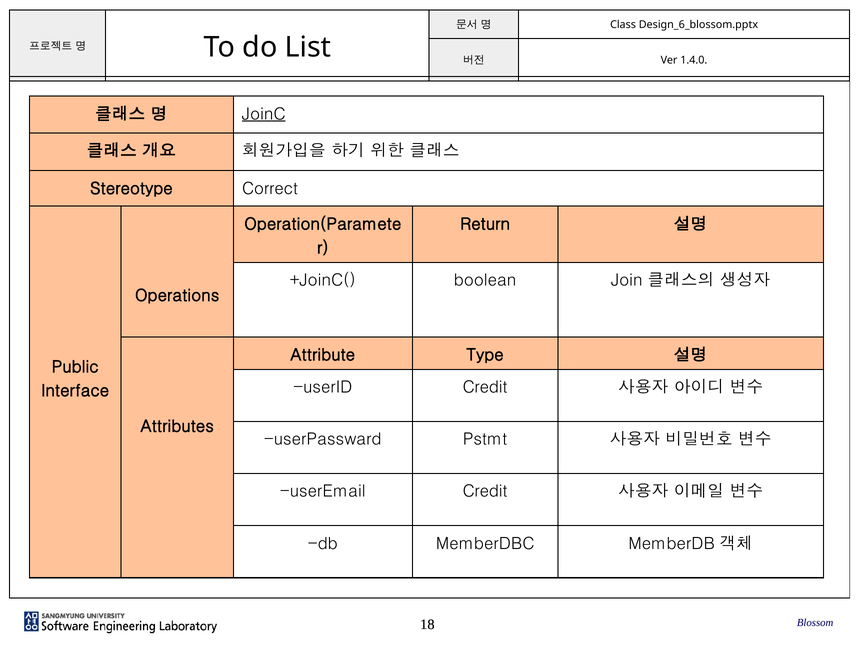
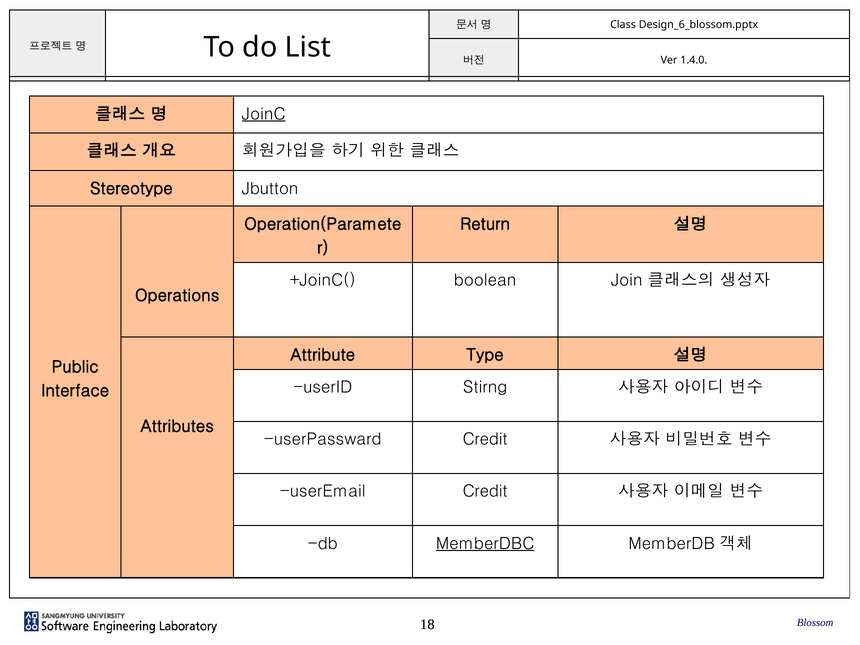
Correct: Correct -> Jbutton (270, 189)
userID Credit: Credit -> Stirng (485, 387)
userPassward Pstmt: Pstmt -> Credit (485, 439)
MemberDBC underline: none -> present (485, 544)
